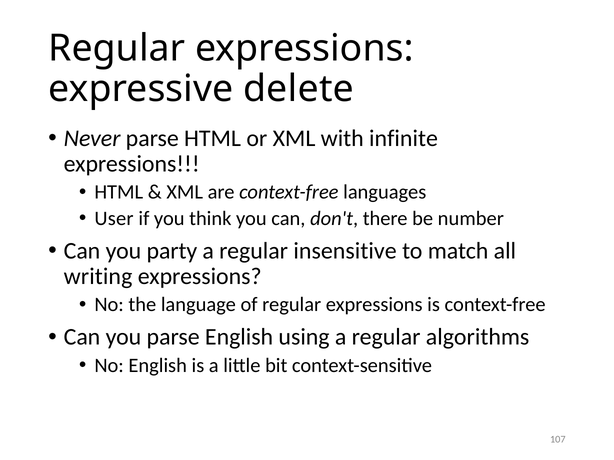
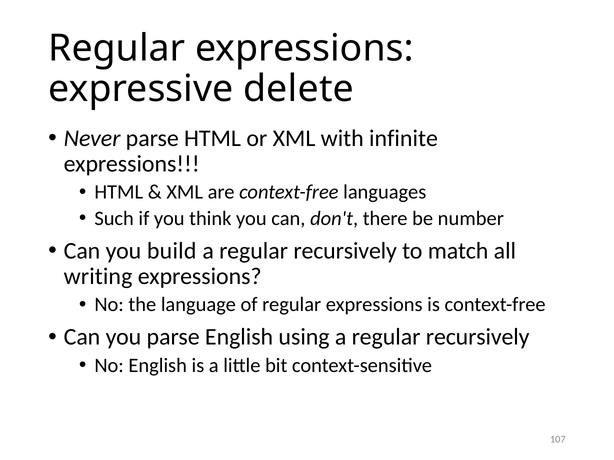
User: User -> Such (114, 219)
party: party -> build (172, 251)
insensitive: insensitive -> recursively (345, 251)
using a regular algorithms: algorithms -> recursively (478, 337)
